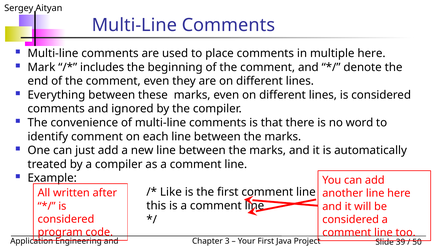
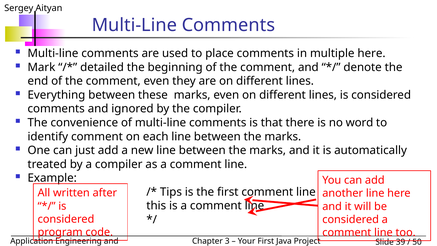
includes: includes -> detailed (102, 67)
Like: Like -> Tips (171, 192)
